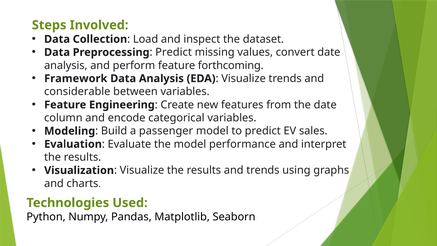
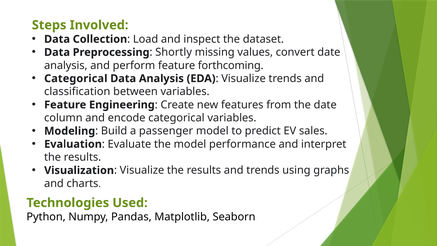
Predict: Predict -> Shortly (174, 52)
Framework: Framework -> Categorical (76, 78)
considerable: considerable -> classification (77, 92)
